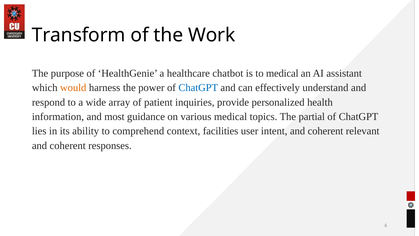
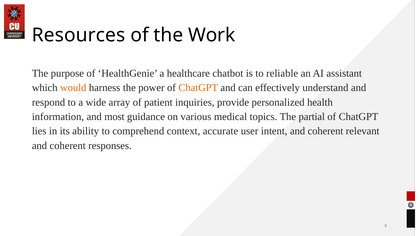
Transform: Transform -> Resources (79, 35)
to medical: medical -> reliable (282, 73)
ChatGPT colour: blue -> orange (198, 88)
facilities: facilities -> accurate (221, 131)
